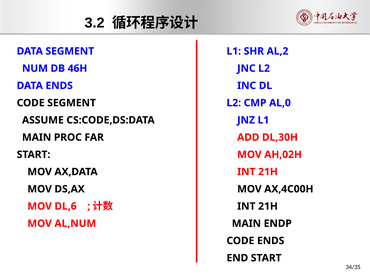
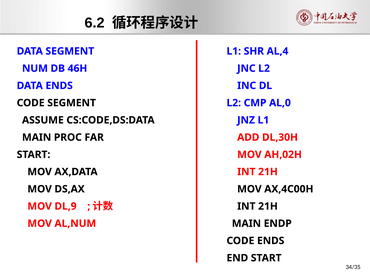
3.2: 3.2 -> 6.2 (95, 23)
AL,2: AL,2 -> AL,4 (278, 51)
DL,6: DL,6 -> DL,9 (66, 207)
